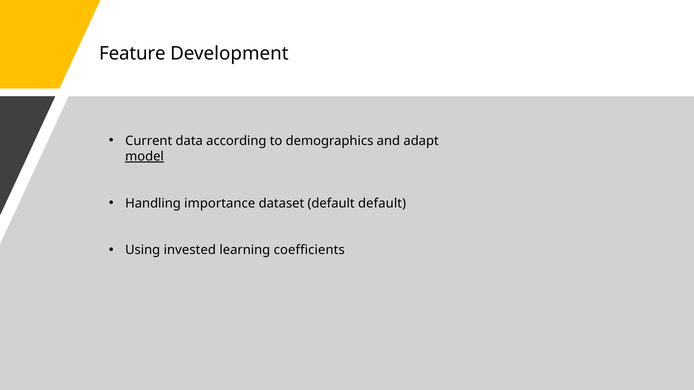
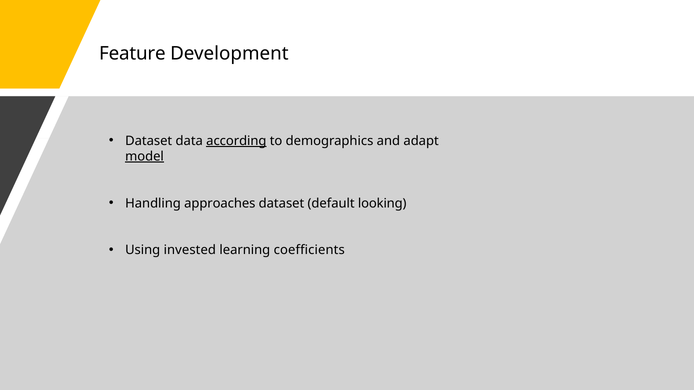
Current: Current -> Dataset (149, 141)
according underline: none -> present (236, 141)
importance: importance -> approaches (220, 203)
default default: default -> looking (382, 203)
